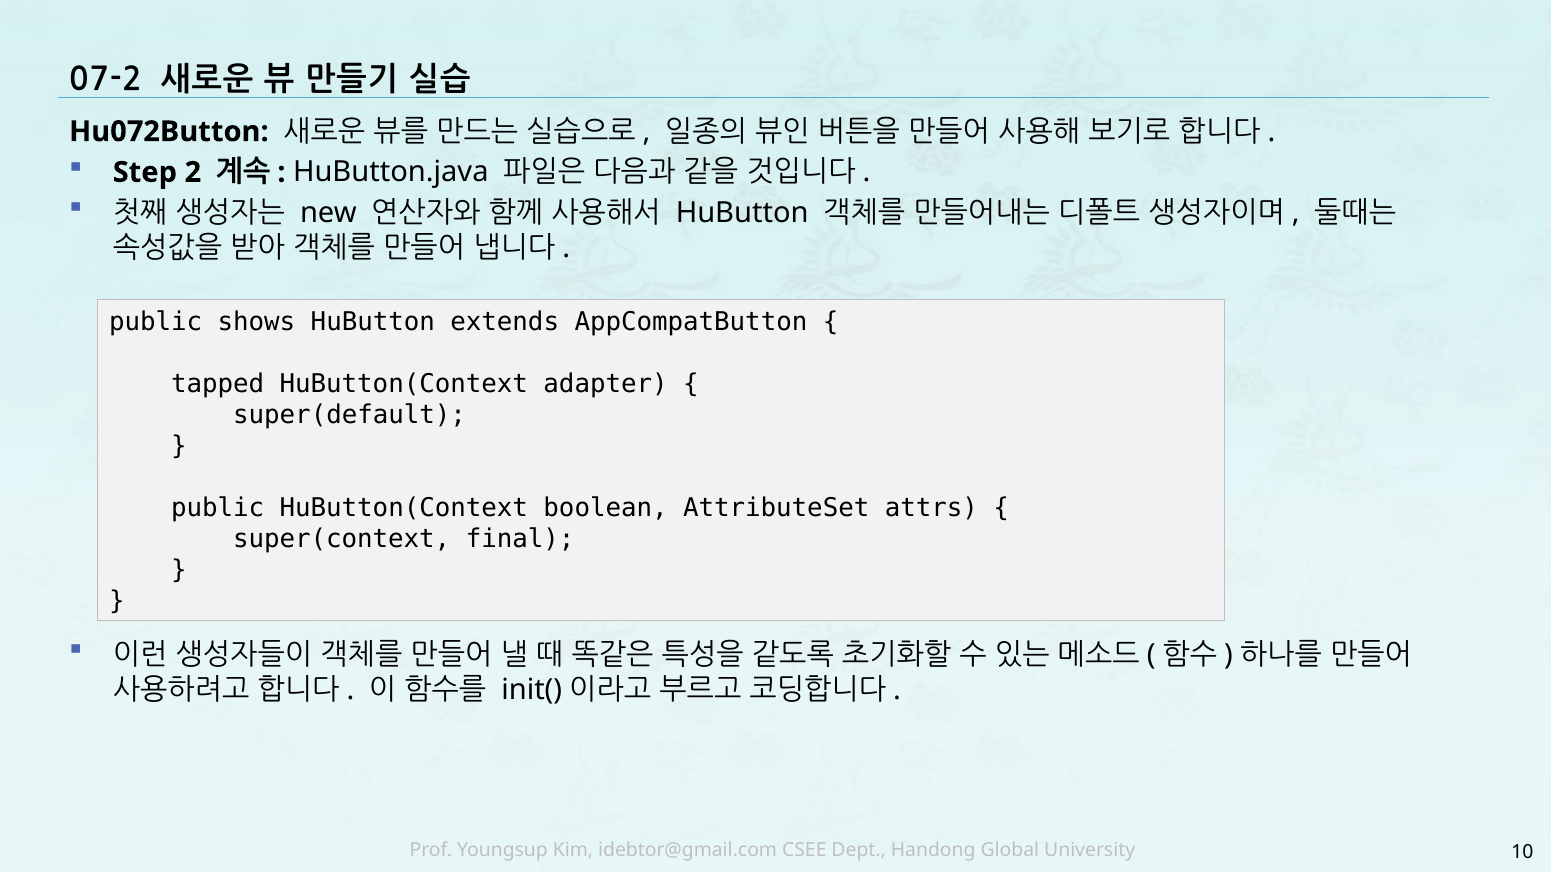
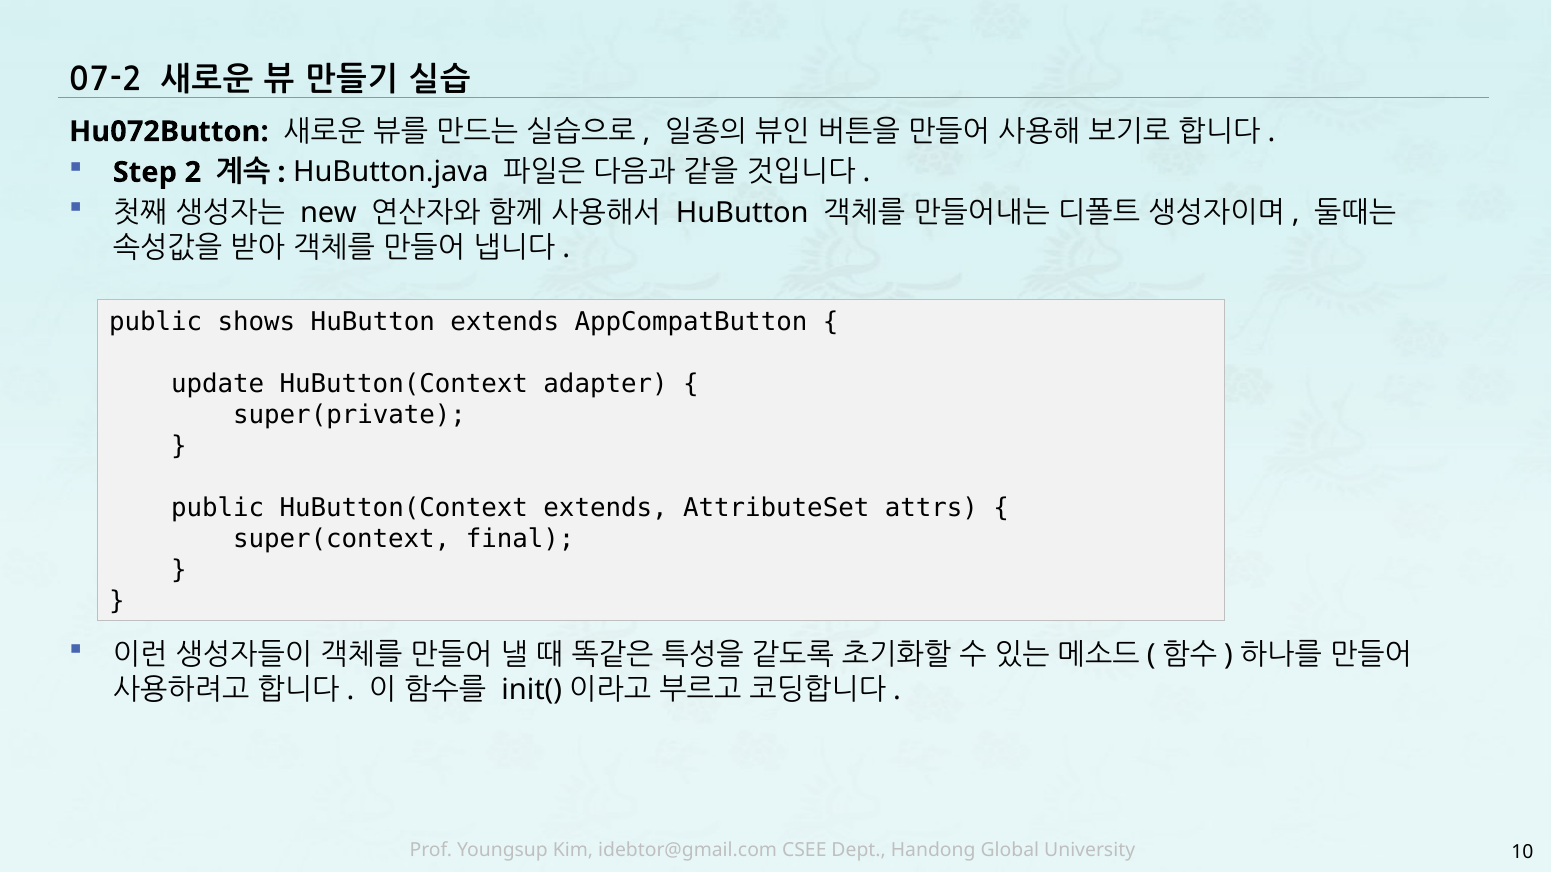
tapped: tapped -> update (218, 384)
super(default: super(default -> super(private (350, 415)
HuButton(Context boolean: boolean -> extends (606, 508)
